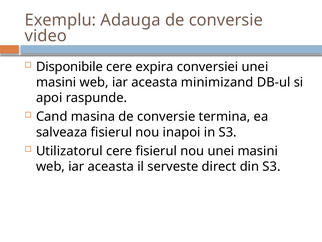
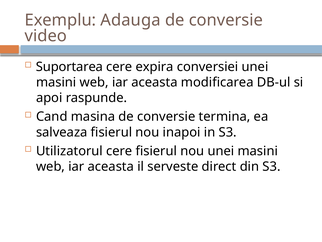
Disponibile: Disponibile -> Suportarea (69, 67)
minimizand: minimizand -> modificarea (217, 82)
